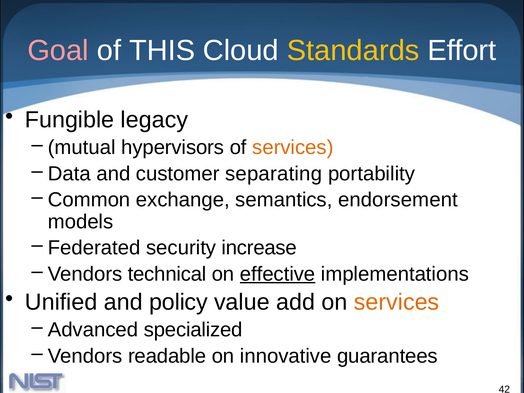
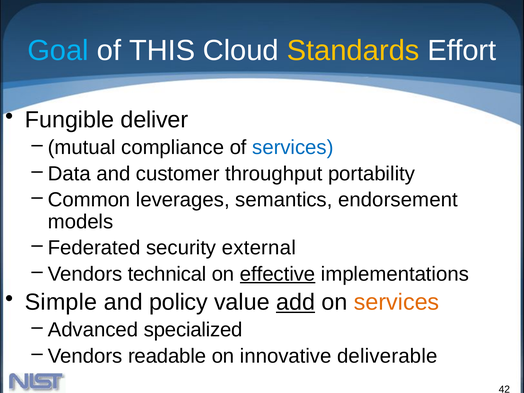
Goal colour: pink -> light blue (58, 51)
legacy: legacy -> deliver (154, 120)
hypervisors: hypervisors -> compliance (173, 148)
services colour: orange -> blue (293, 148)
separating: separating -> throughput (274, 174)
exchange: exchange -> leverages (183, 200)
increase: increase -> external (259, 248)
Unified: Unified -> Simple (61, 302)
add underline: none -> present (296, 302)
guarantees: guarantees -> deliverable (387, 356)
